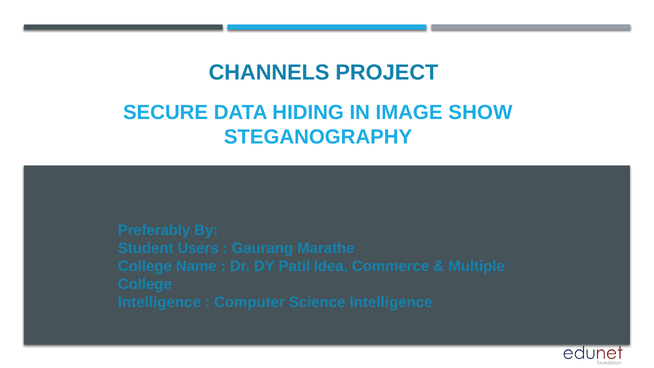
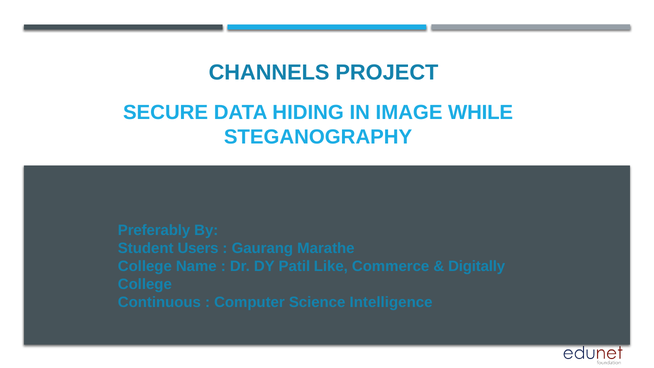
SHOW: SHOW -> WHILE (481, 112)
Idea: Idea -> Like (331, 266)
Multiple: Multiple -> Digitally (477, 266)
Intelligence: Intelligence -> Continuous (159, 302)
